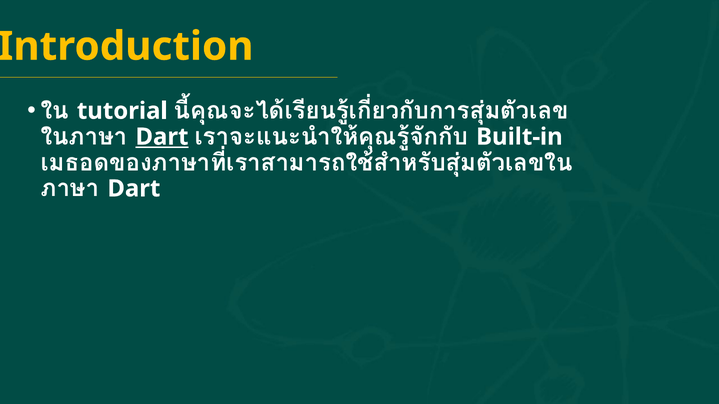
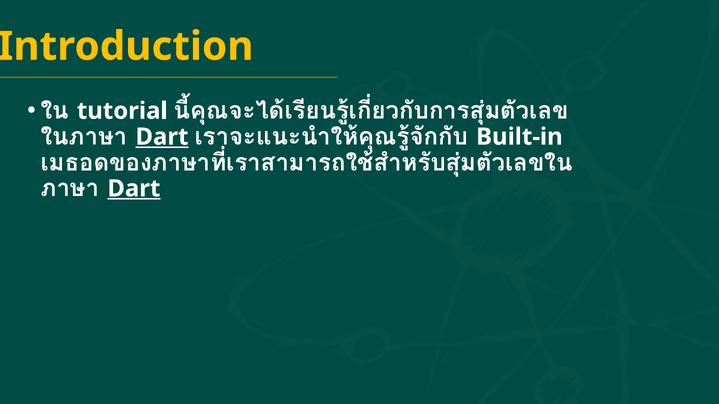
Dart underline: none -> present (134, 189)
